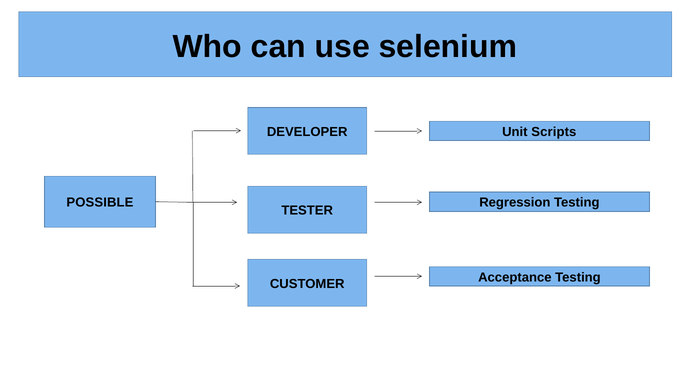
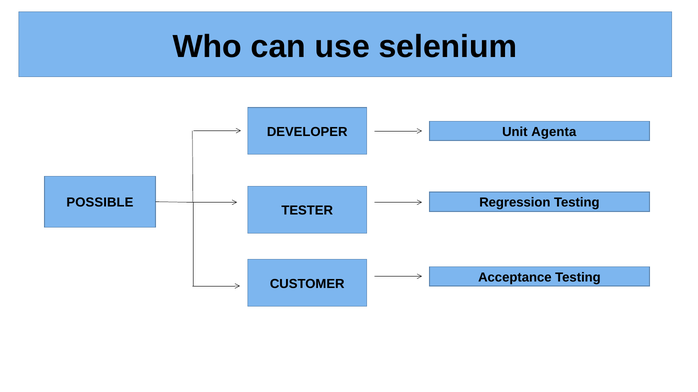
Scripts: Scripts -> Agenta (554, 132)
